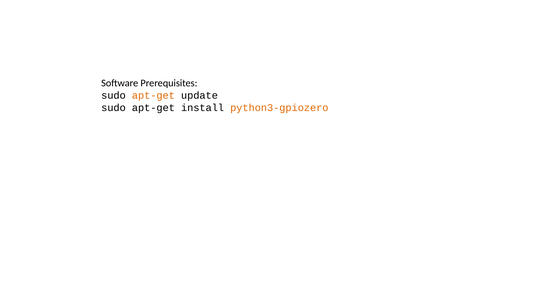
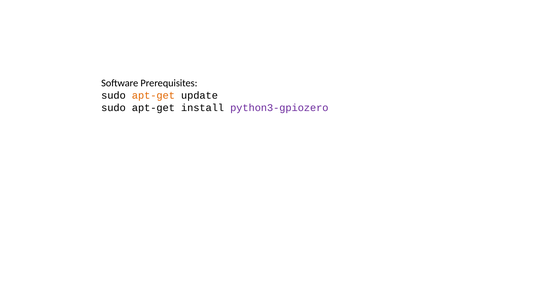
python3-gpiozero colour: orange -> purple (279, 108)
